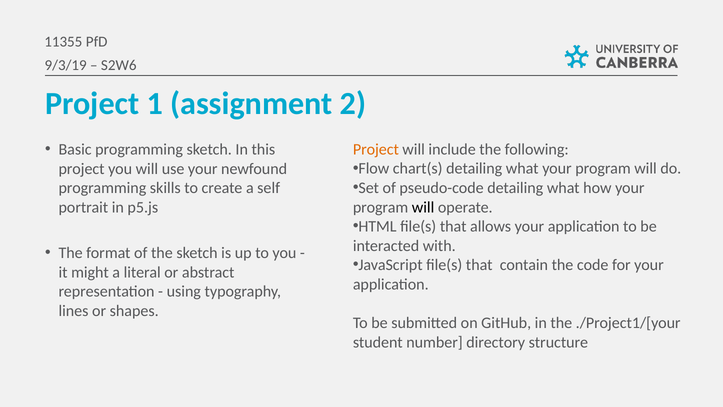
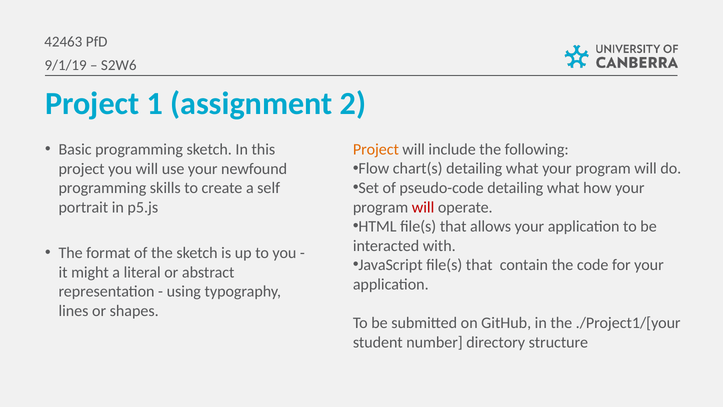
11355: 11355 -> 42463 (63, 42)
9/3/19: 9/3/19 -> 9/1/19 (66, 65)
will colour: black -> red (423, 207)
